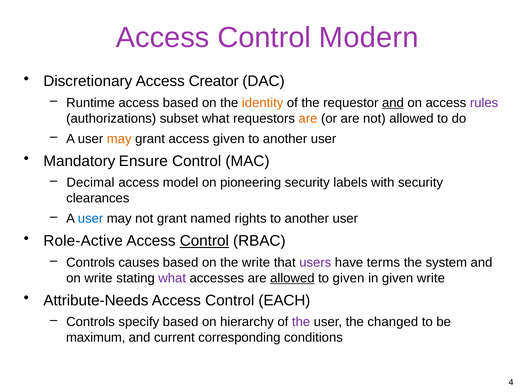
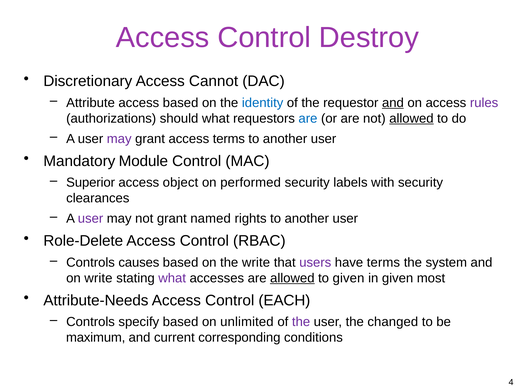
Modern: Modern -> Destroy (369, 38)
Creator: Creator -> Cannot (214, 81)
Runtime: Runtime -> Attribute (91, 103)
identity colour: orange -> blue (263, 103)
subset: subset -> should (179, 118)
are colour: orange -> blue (308, 118)
allowed underline: none -> present (411, 118)
may colour: orange -> purple (119, 139)
access given: given -> terms (229, 139)
Ensure: Ensure -> Module (143, 161)
Decimal: Decimal -> Superior (91, 183)
model: model -> object (181, 183)
pioneering: pioneering -> performed (251, 183)
user colour: blue -> purple (91, 219)
Role-Active: Role-Active -> Role-Delete (83, 241)
Control underline: present -> none (204, 241)
given write: write -> most (431, 278)
hierarchy: hierarchy -> unlimited (247, 322)
